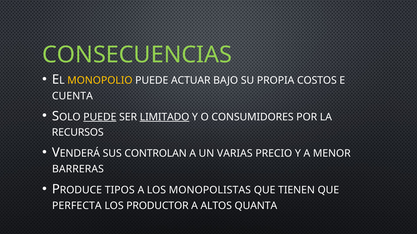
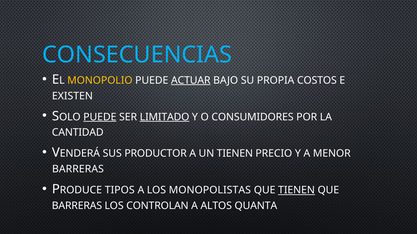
CONSECUENCIAS colour: light green -> light blue (137, 55)
ACTUAR underline: none -> present (191, 81)
CUENTA: CUENTA -> EXISTEN (72, 96)
RECURSOS: RECURSOS -> CANTIDAD (78, 133)
CONTROLAN: CONTROLAN -> PRODUCTOR (156, 154)
UN VARIAS: VARIAS -> TIENEN (235, 154)
TIENEN underline: none -> present (297, 191)
PERFECTA: PERFECTA -> BARRERAS (77, 206)
PRODUCTOR: PRODUCTOR -> CONTROLAN (157, 206)
